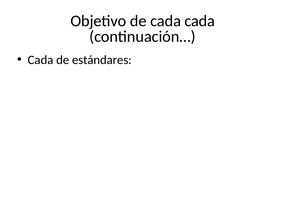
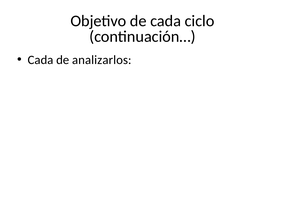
cada cada: cada -> ciclo (200, 21)
estándares: estándares -> analizarlos (102, 60)
